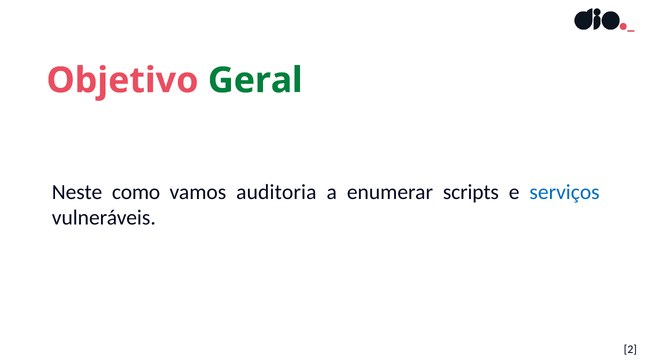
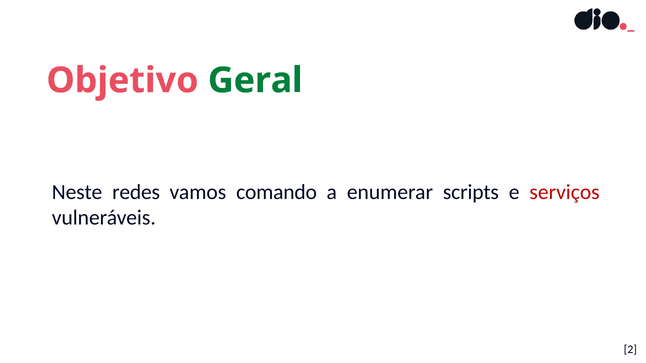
como: como -> redes (136, 192)
auditoria: auditoria -> comando (277, 192)
serviços colour: blue -> red (565, 192)
